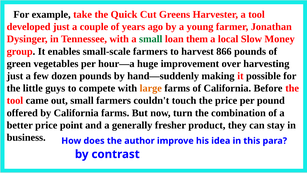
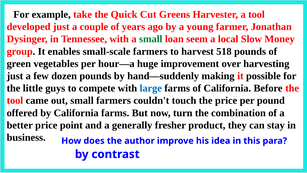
them: them -> seem (197, 39)
866: 866 -> 518 (224, 51)
large colour: orange -> blue (151, 88)
